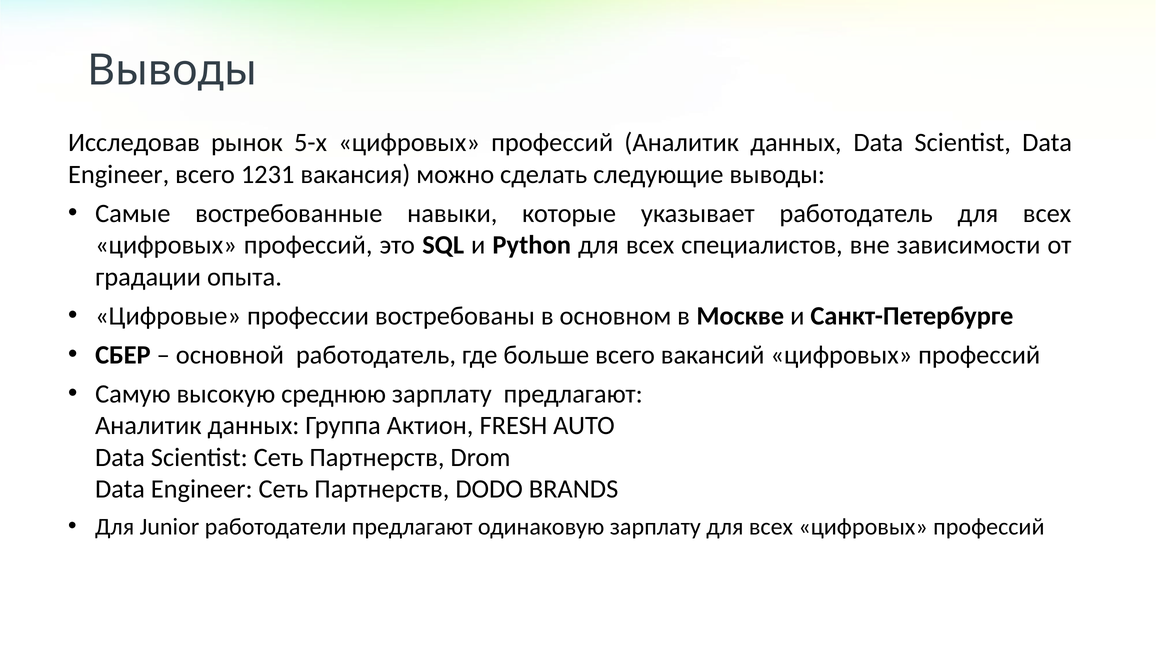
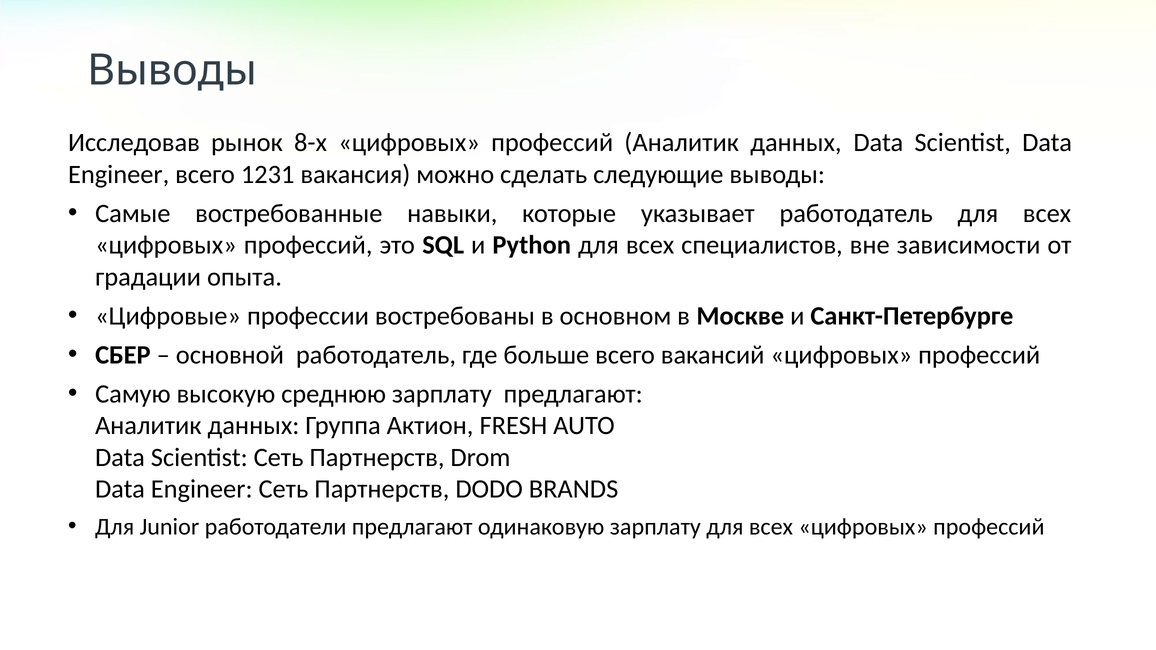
5-х: 5-х -> 8-х (311, 143)
